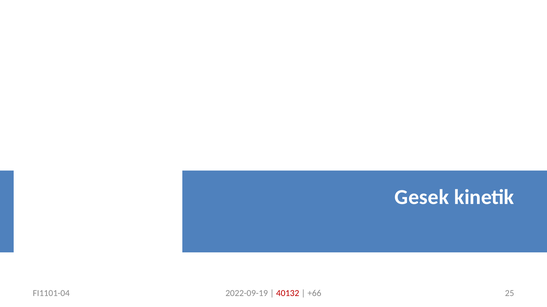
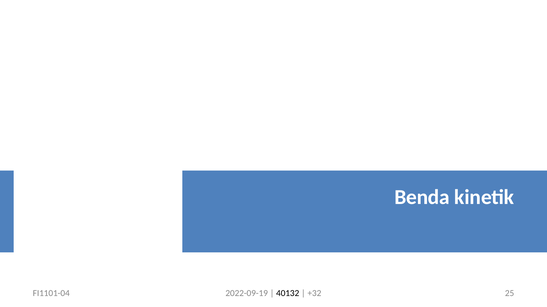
Gesek: Gesek -> Benda (422, 198)
40132 colour: red -> black (288, 294)
+66: +66 -> +32 (314, 294)
